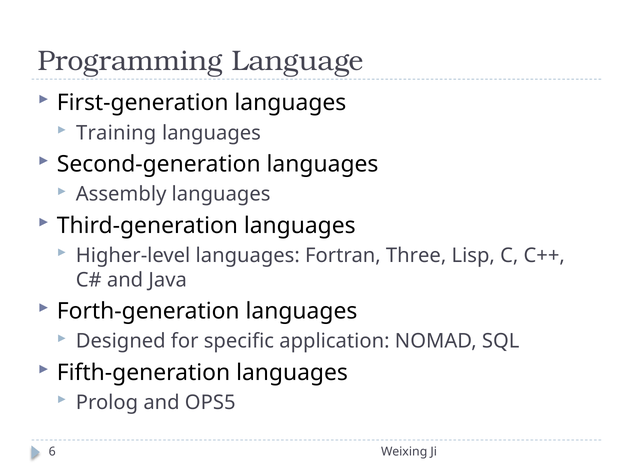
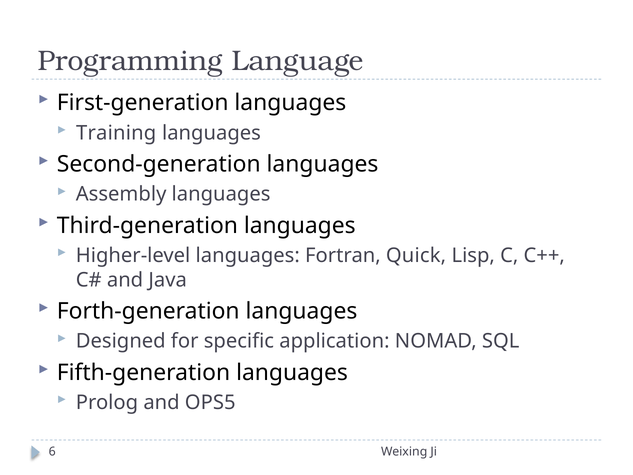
Three: Three -> Quick (416, 256)
